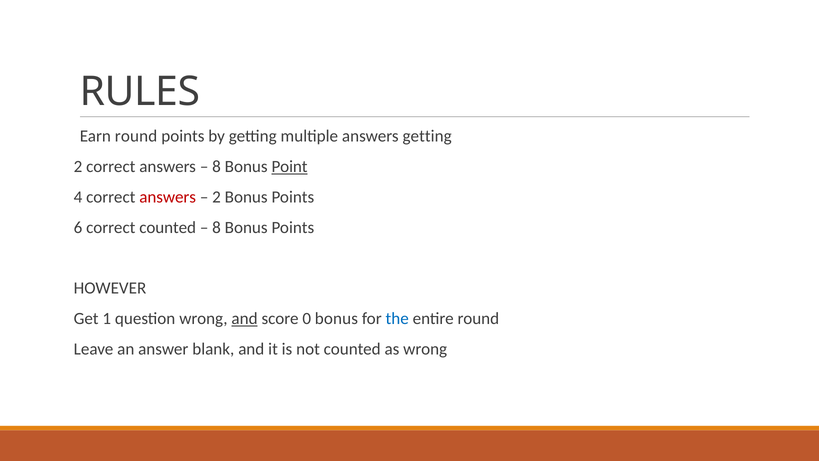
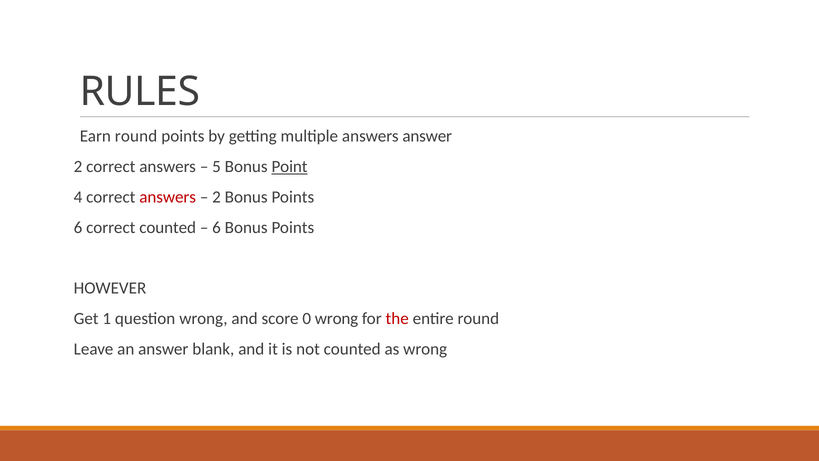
answers getting: getting -> answer (427, 136)
8: 8 -> 5 (216, 167)
8: 8 -> 6 (216, 227)
and underline: present -> none (245, 318)
0 bonus: bonus -> wrong (337, 318)
the colour: blue -> red (397, 318)
